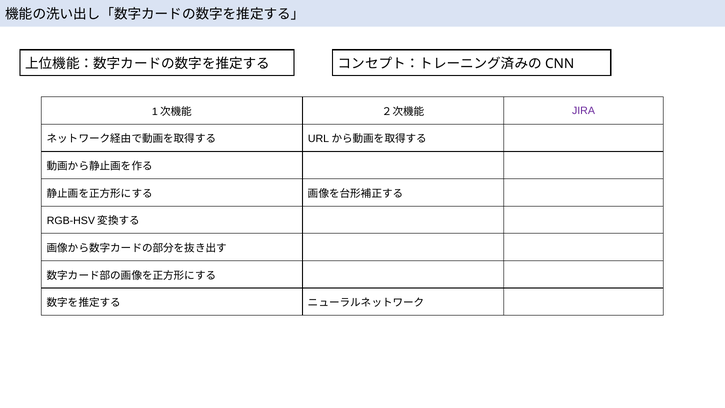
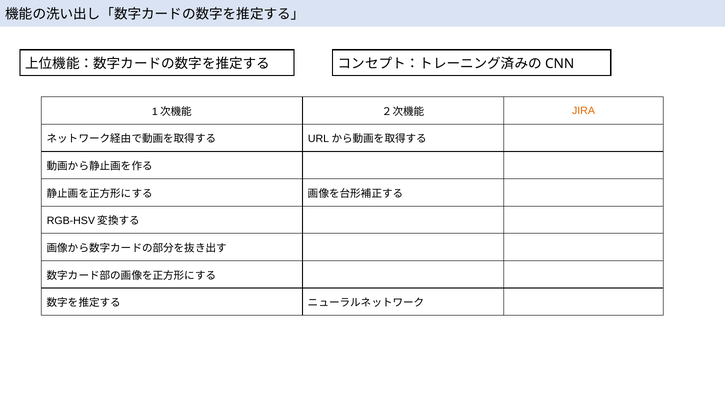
JIRA colour: purple -> orange (583, 111)
